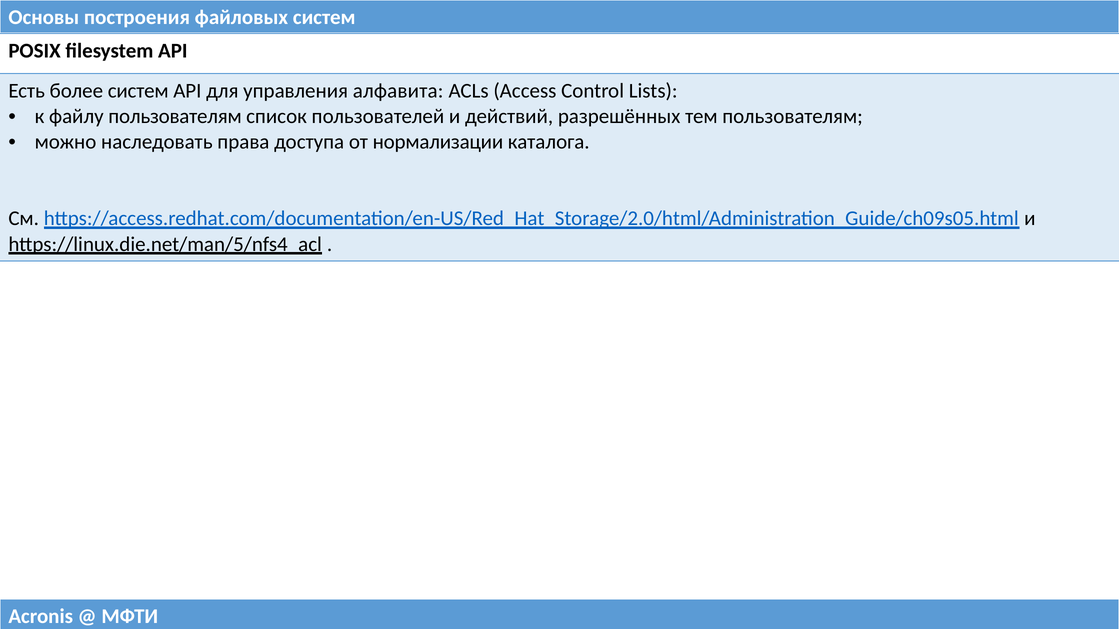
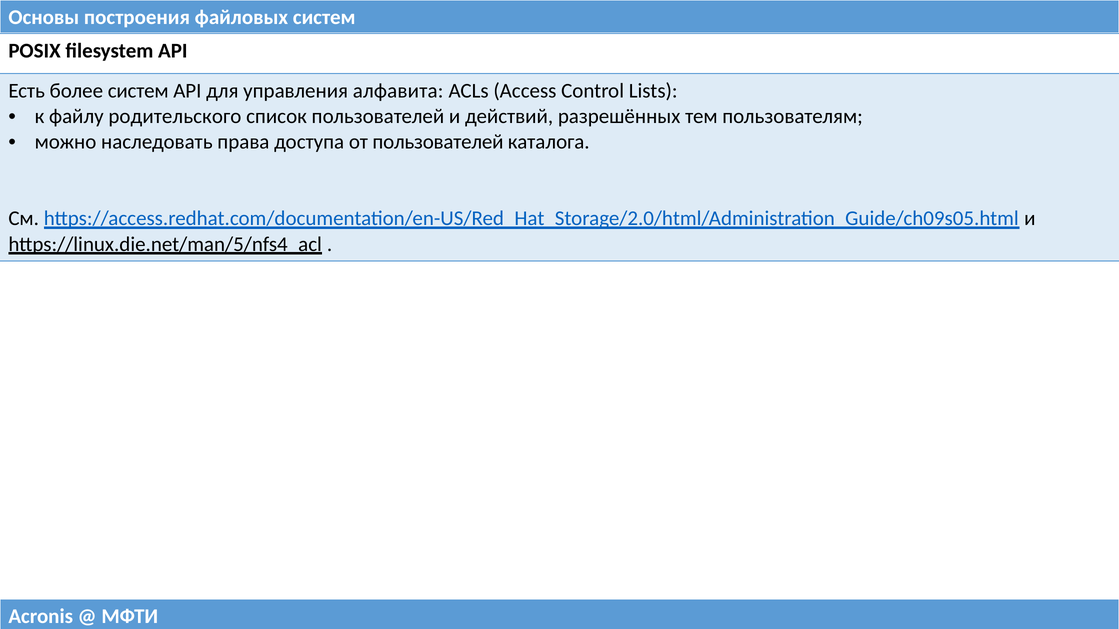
файлу пользователям: пользователям -> родительского (175, 116)
от нормализации: нормализации -> пользователей (438, 142)
